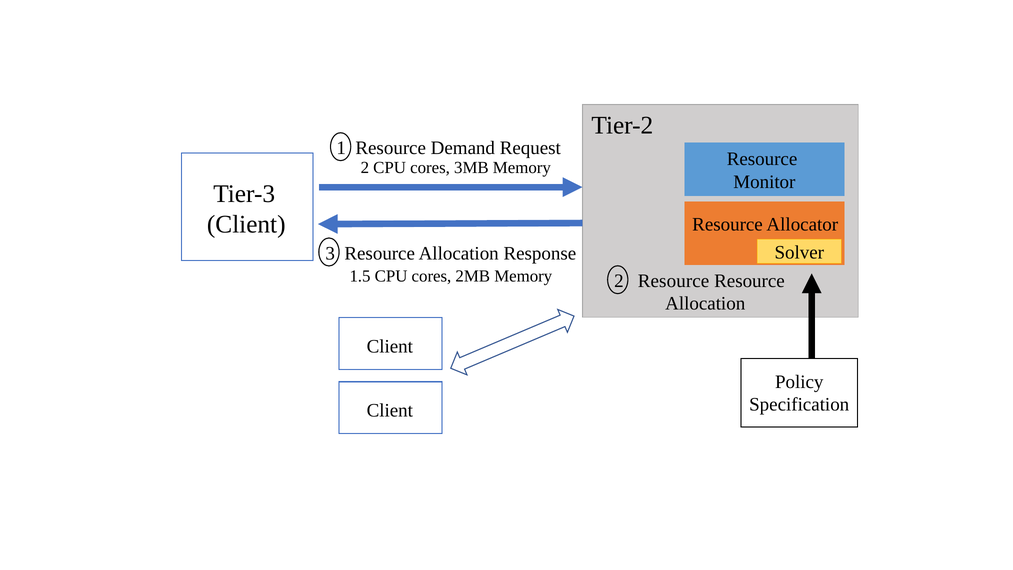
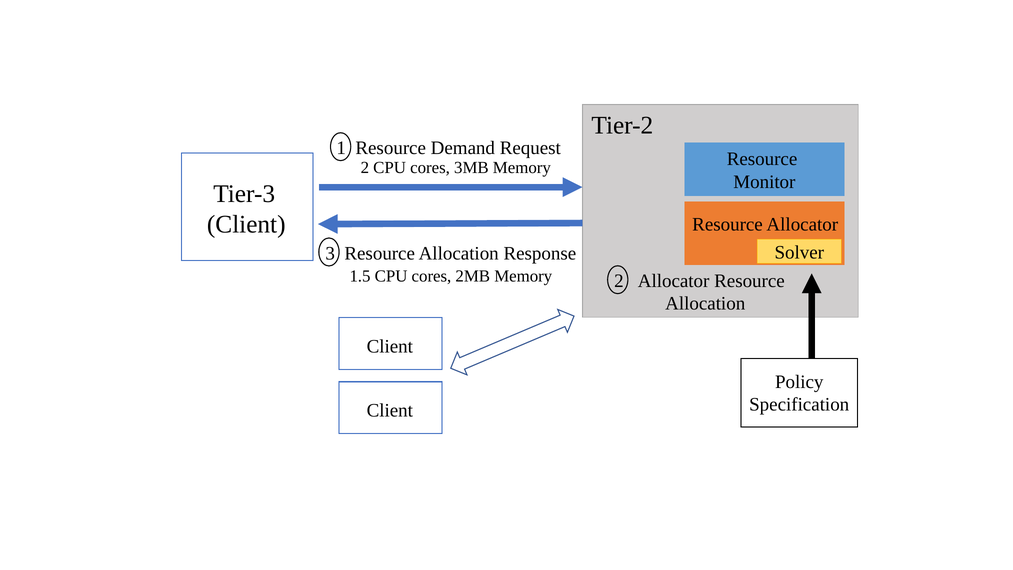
2 Resource: Resource -> Allocator (674, 281)
